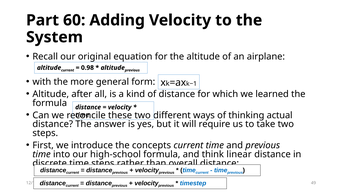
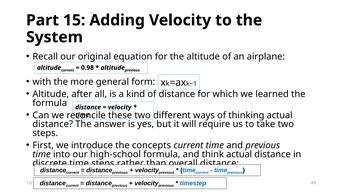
60: 60 -> 15 (74, 20)
think linear: linear -> actual (239, 155)
